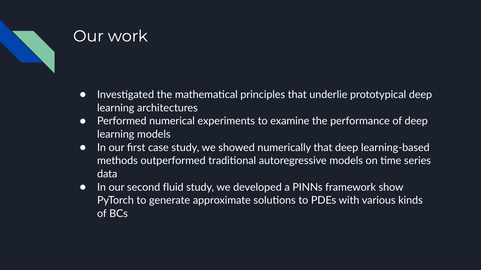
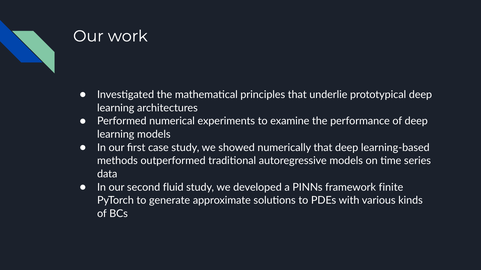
show: show -> finite (391, 188)
